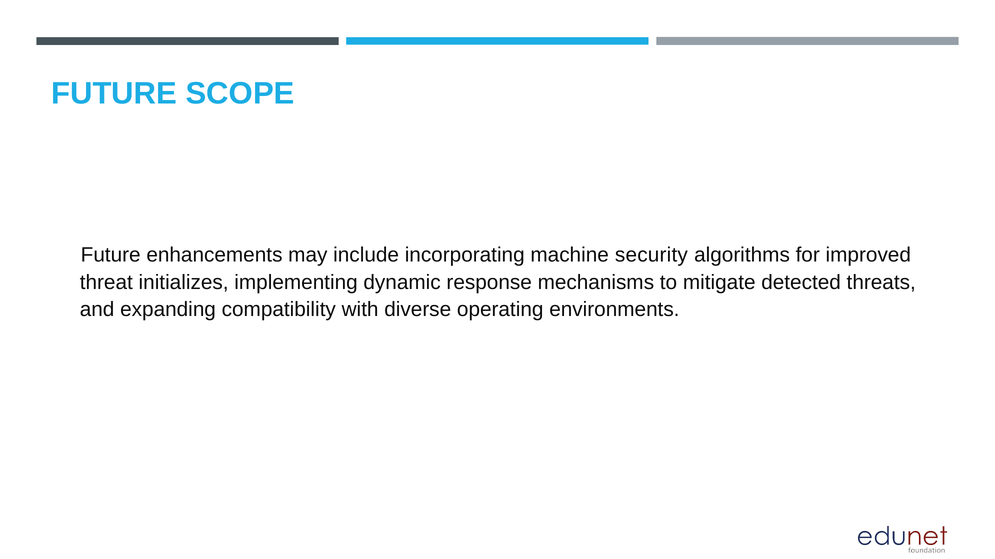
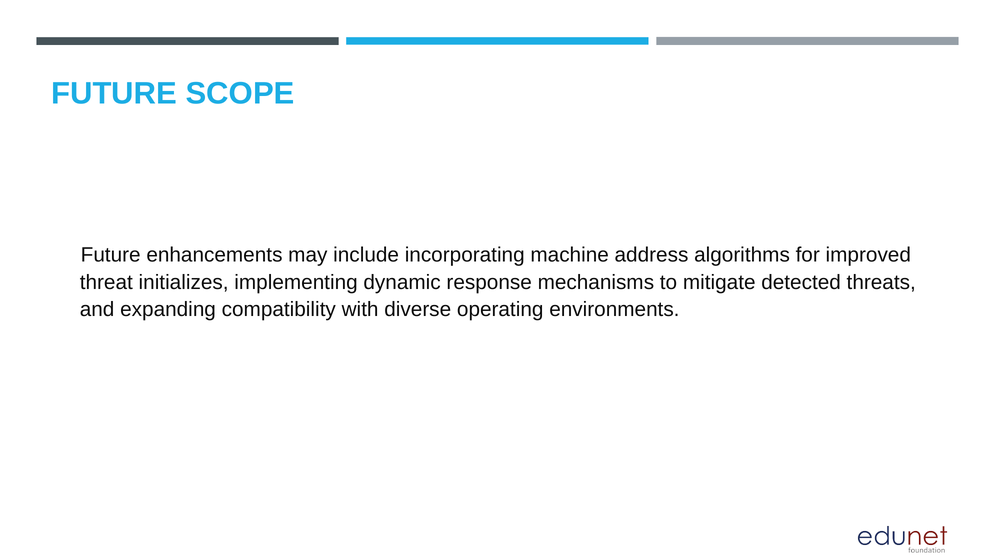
security: security -> address (651, 255)
